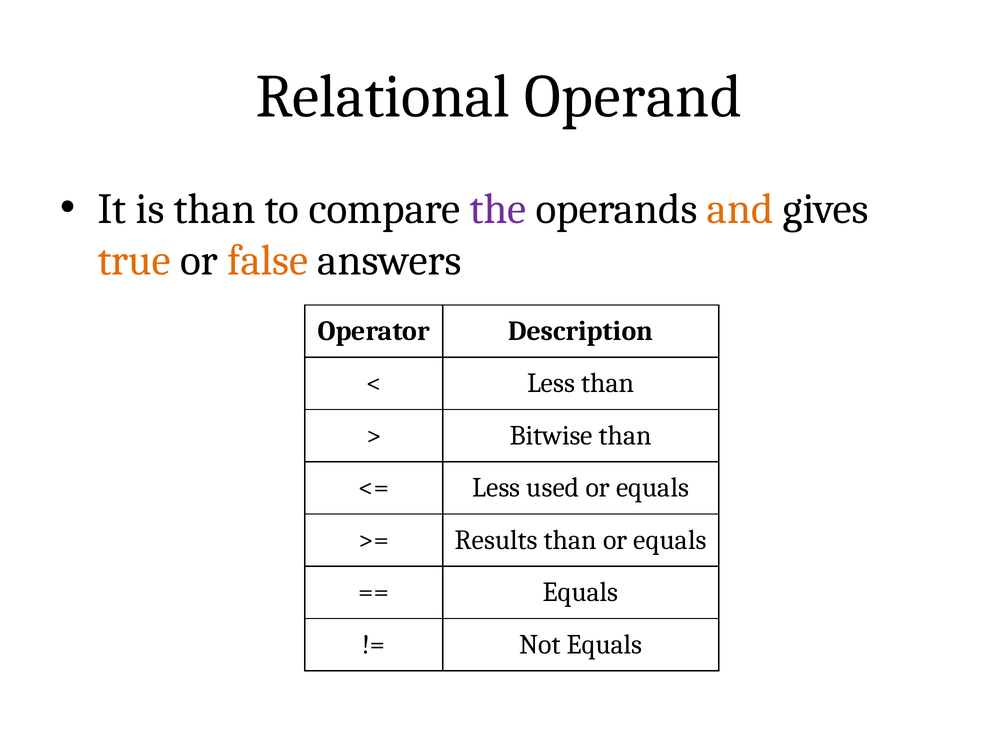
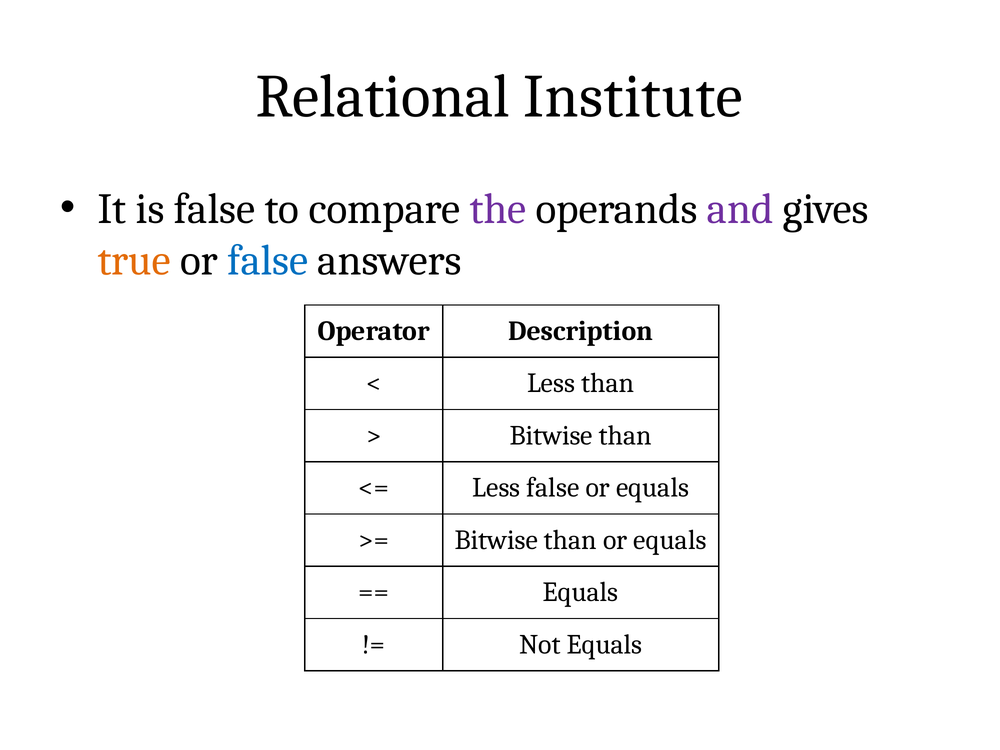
Operand: Operand -> Institute (633, 97)
is than: than -> false (215, 209)
and colour: orange -> purple (740, 209)
false colour: orange -> blue (268, 261)
Less used: used -> false (553, 488)
Results: Results -> Bitwise (496, 540)
